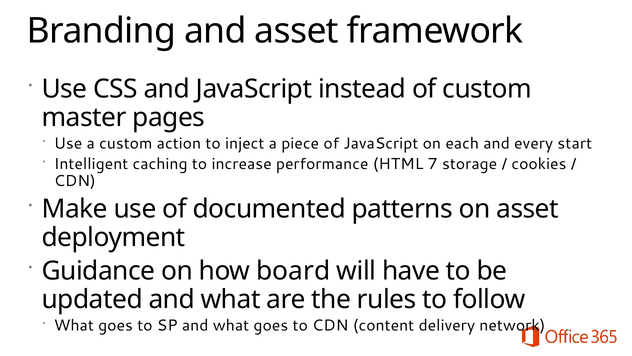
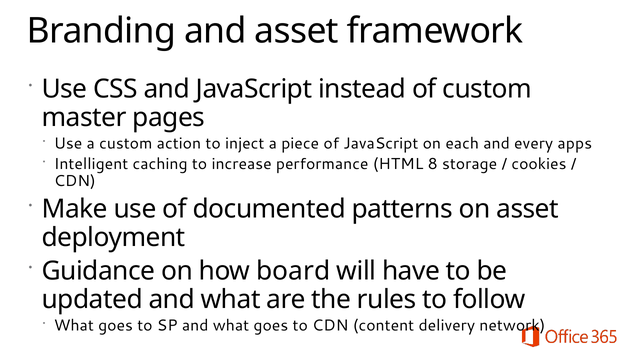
start: start -> apps (575, 144)
7: 7 -> 8 (433, 164)
